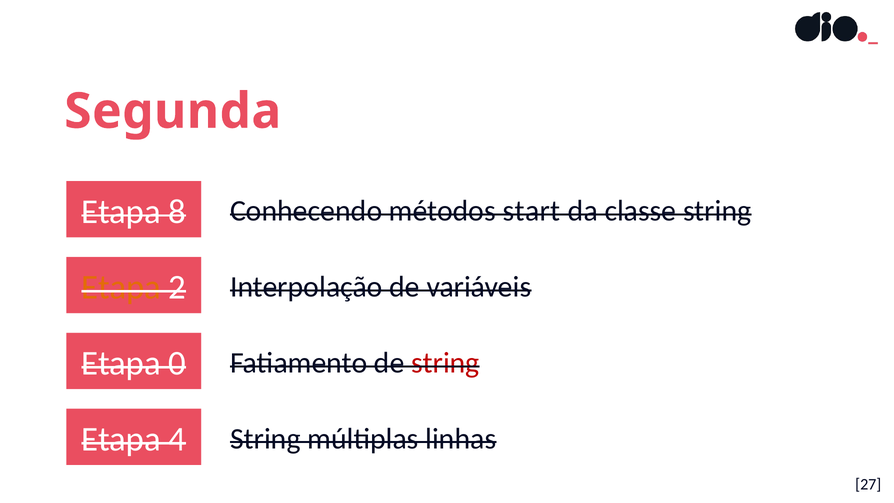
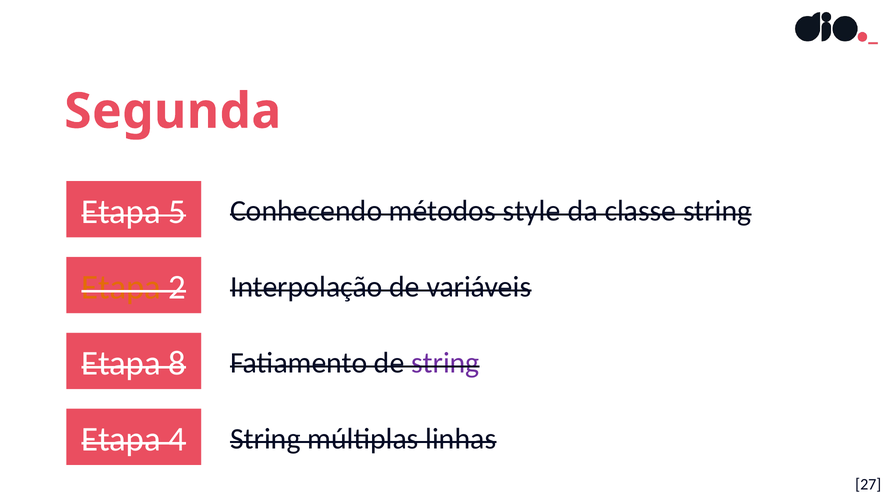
8: 8 -> 5 (177, 212)
start: start -> style (532, 211)
0: 0 -> 8 (177, 363)
string colour: red -> purple (445, 363)
